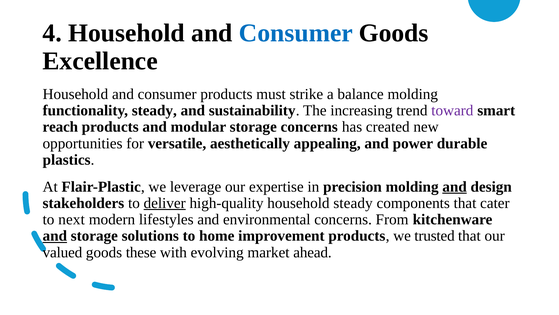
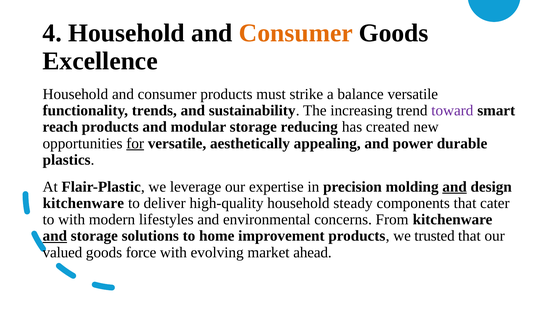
Consumer colour: blue -> orange (296, 33)
balance molding: molding -> versatile (413, 94)
functionality steady: steady -> trends (154, 110)
storage concerns: concerns -> reducing (309, 127)
for underline: none -> present (135, 143)
stakeholders: stakeholders -> kitchenware (83, 203)
deliver underline: present -> none (165, 203)
to next: next -> with (72, 219)
these: these -> force (141, 252)
